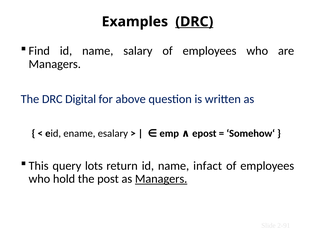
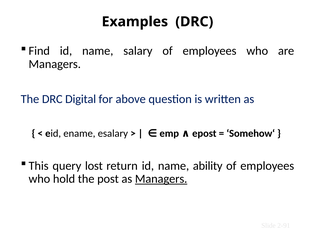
DRC underline: present -> none (194, 22)
lots: lots -> lost (94, 166)
infact: infact -> ability (208, 166)
